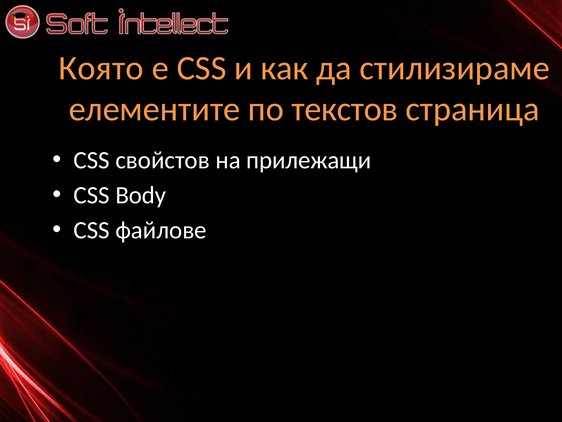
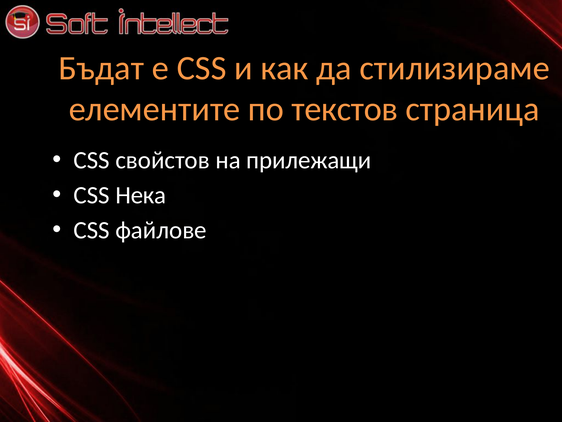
Която: Която -> Бъдат (101, 68)
Body: Body -> Нека (141, 195)
